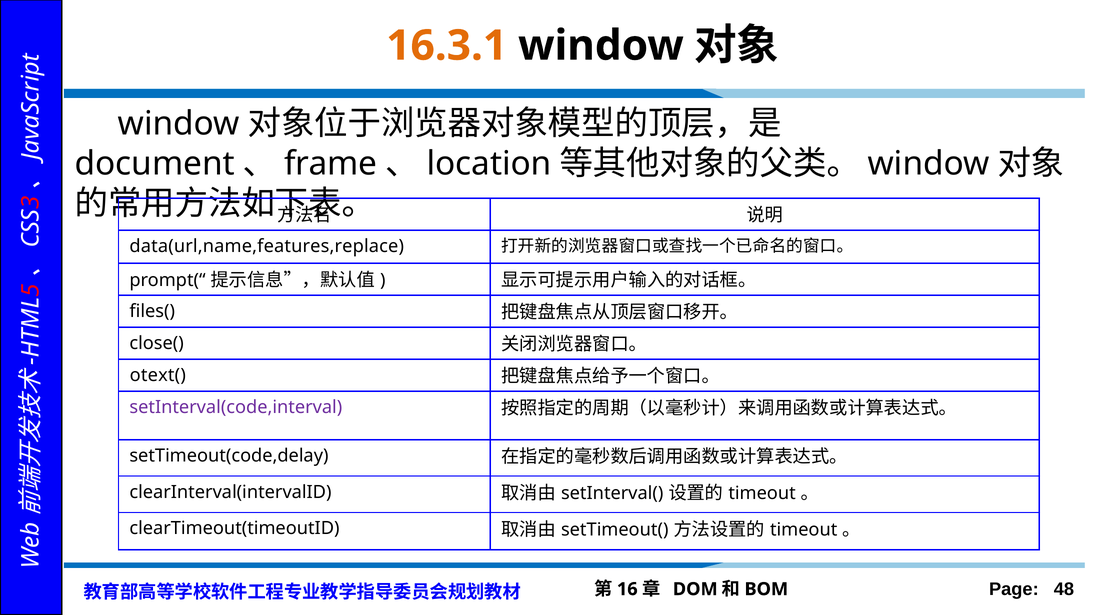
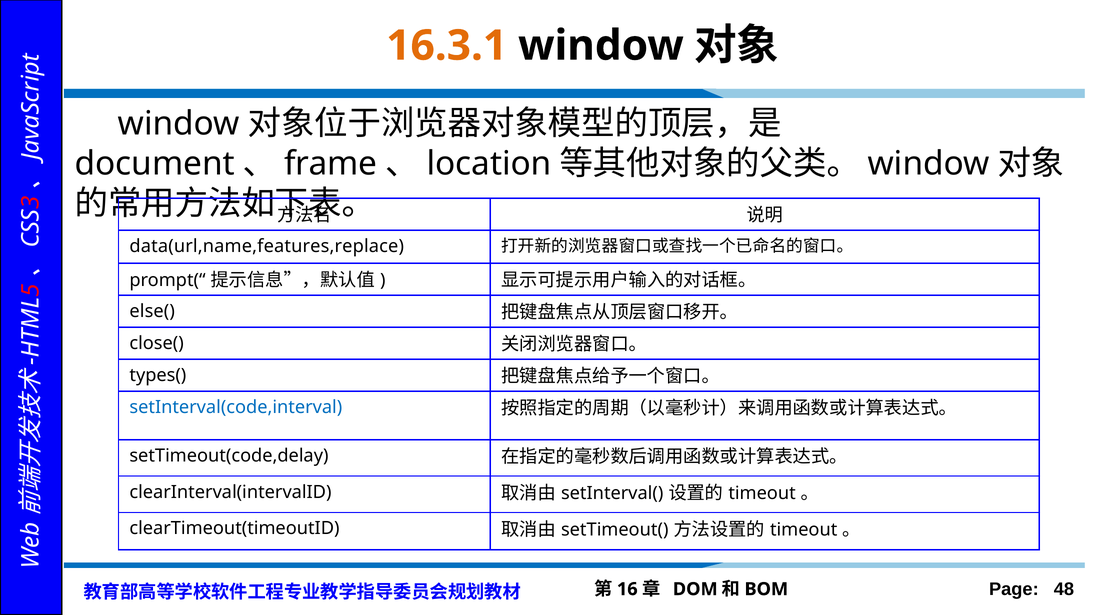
files(: files( -> else( (152, 311)
otext(: otext( -> types( (158, 375)
setInterval(code,interval colour: purple -> blue (236, 408)
